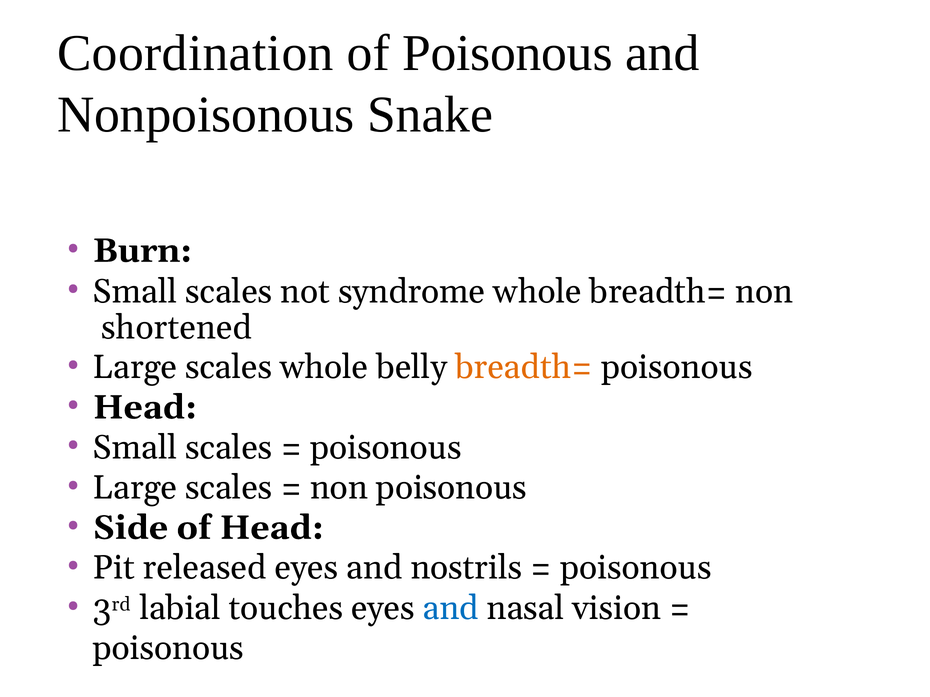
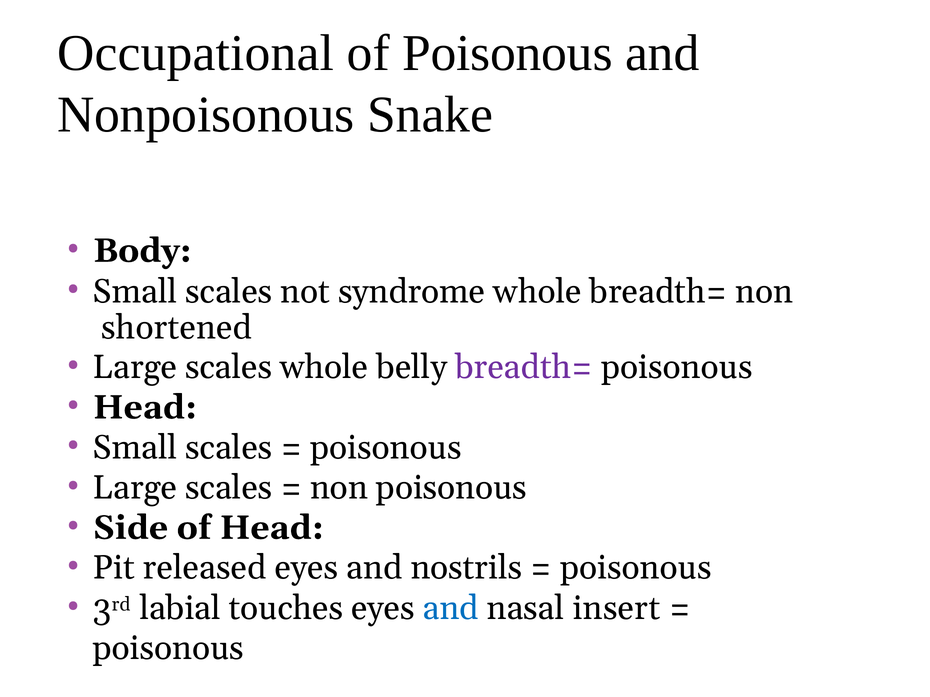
Coordination: Coordination -> Occupational (195, 53)
Burn: Burn -> Body (142, 251)
breadth= colour: orange -> purple (524, 367)
vision: vision -> insert (616, 609)
